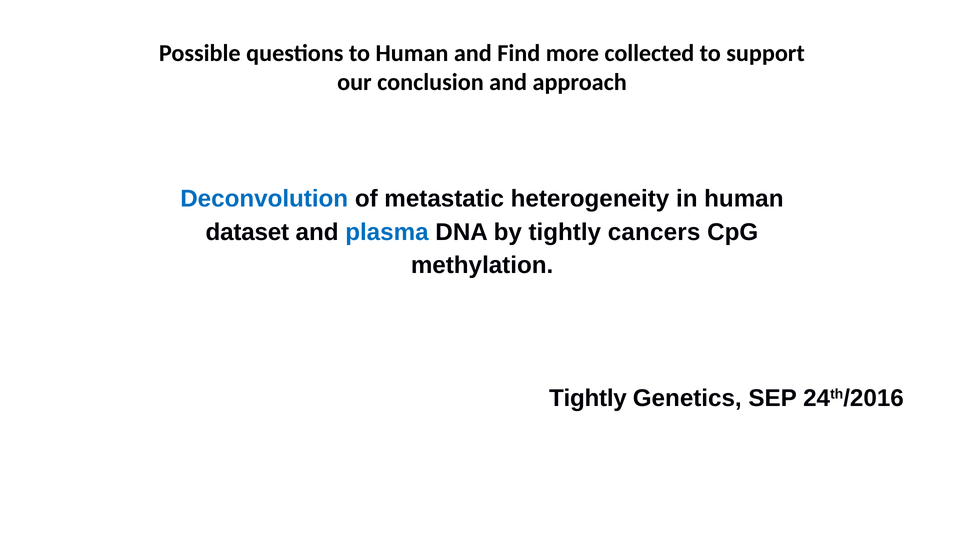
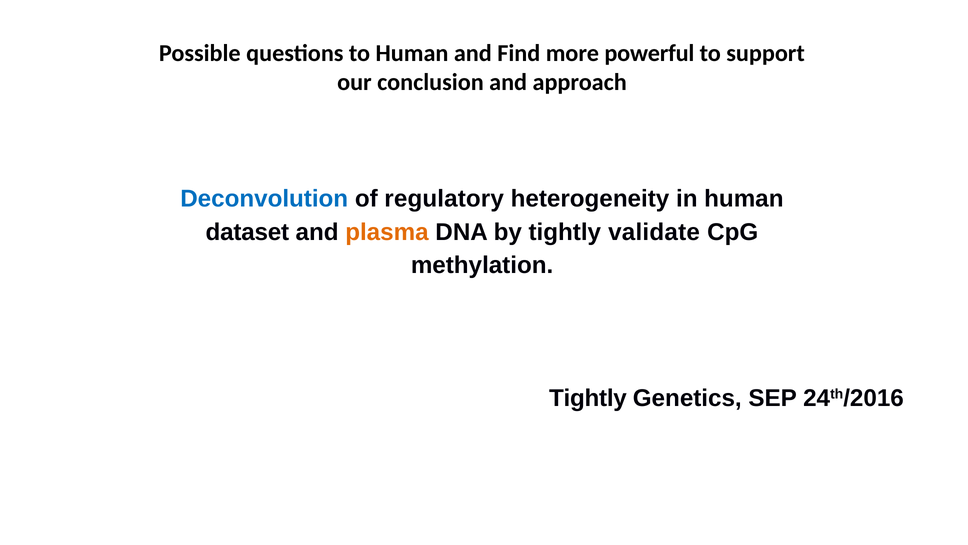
collected: collected -> powerful (649, 53)
metastatic: metastatic -> regulatory (444, 198)
plasma colour: blue -> orange (387, 232)
cancers: cancers -> validate (654, 232)
